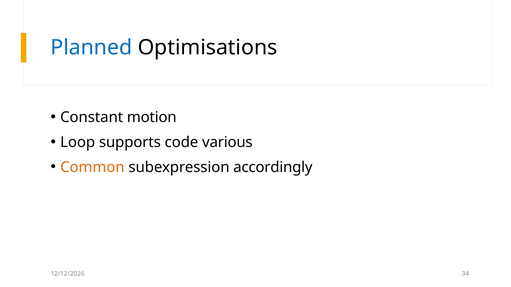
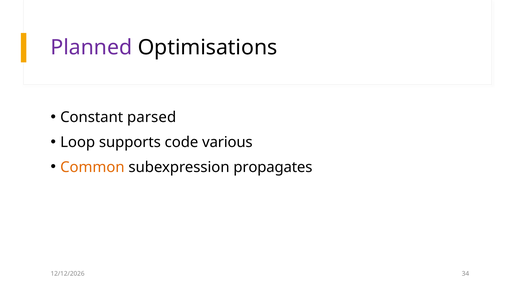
Planned colour: blue -> purple (91, 48)
motion: motion -> parsed (152, 118)
accordingly: accordingly -> propagates (273, 167)
